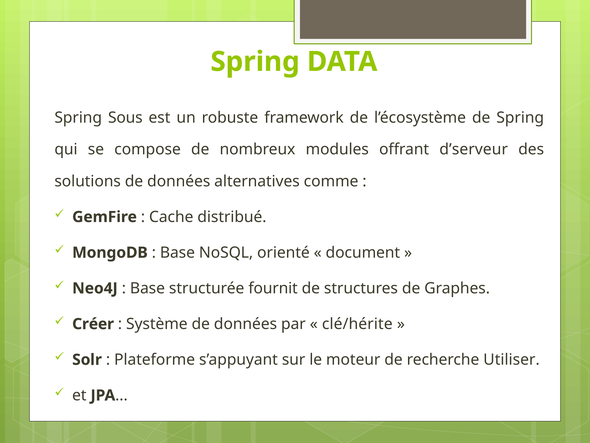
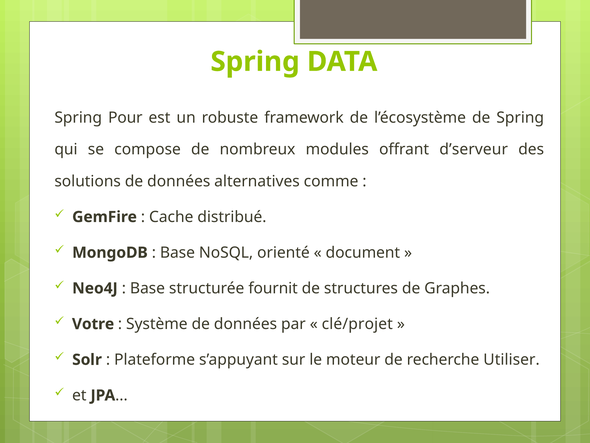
Sous: Sous -> Pour (125, 118)
Créer: Créer -> Votre (93, 324)
clé/hérite: clé/hérite -> clé/projet (357, 324)
